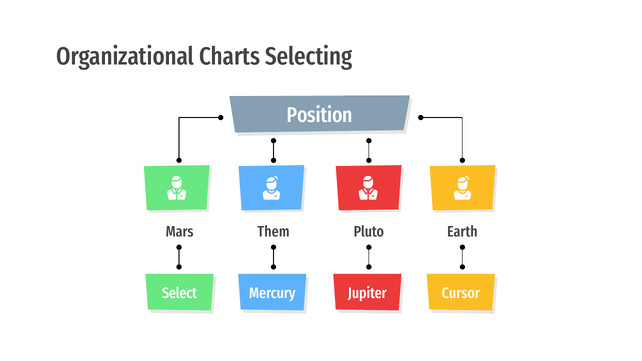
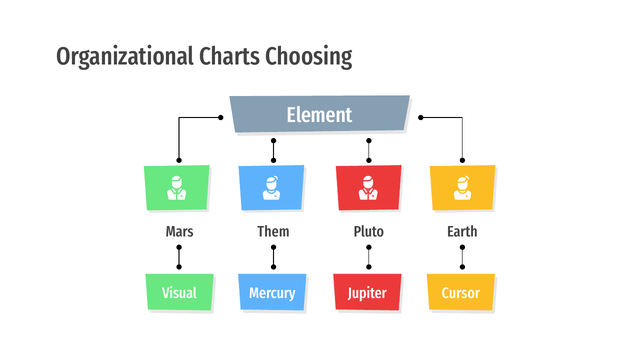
Selecting: Selecting -> Choosing (309, 56)
Position: Position -> Element (320, 115)
Select: Select -> Visual (180, 293)
